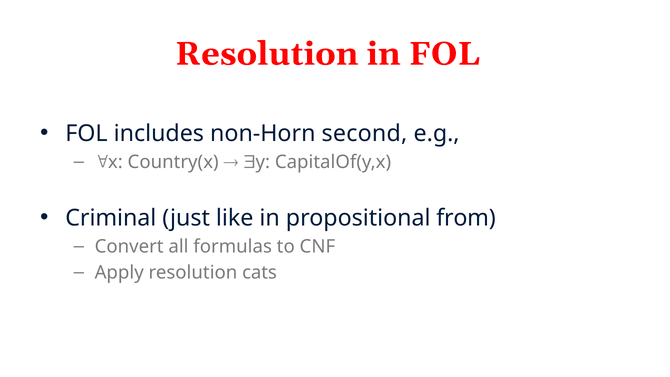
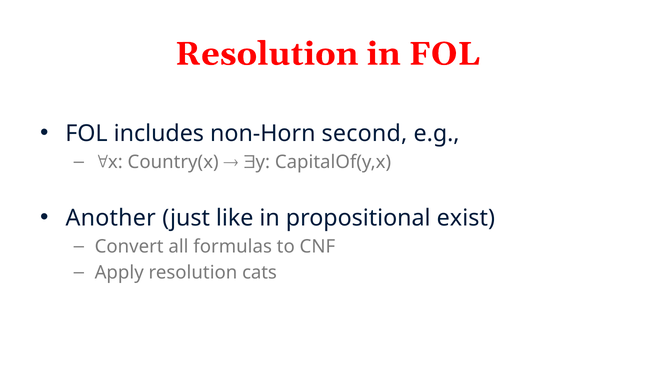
Criminal: Criminal -> Another (111, 218)
from: from -> exist (466, 218)
